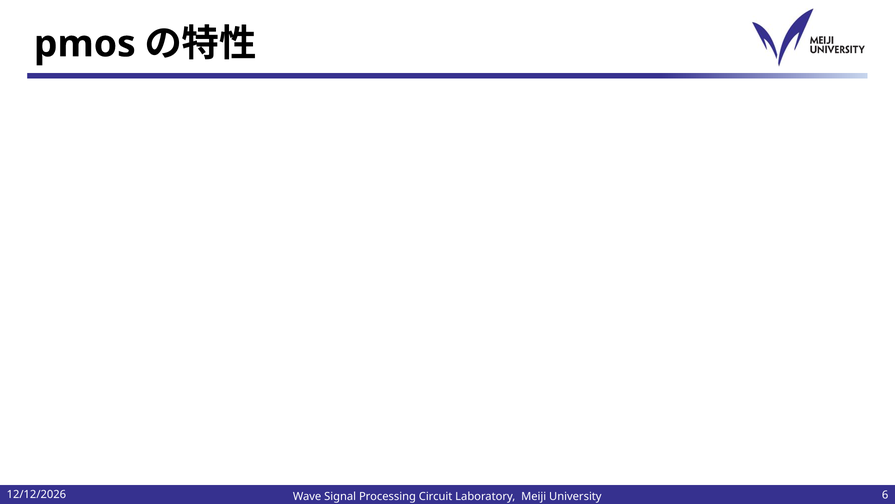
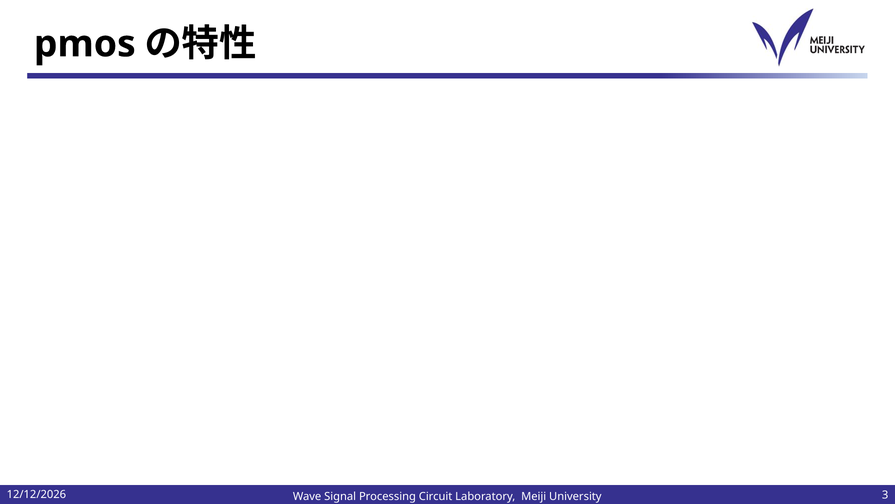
6: 6 -> 3 (885, 494)
